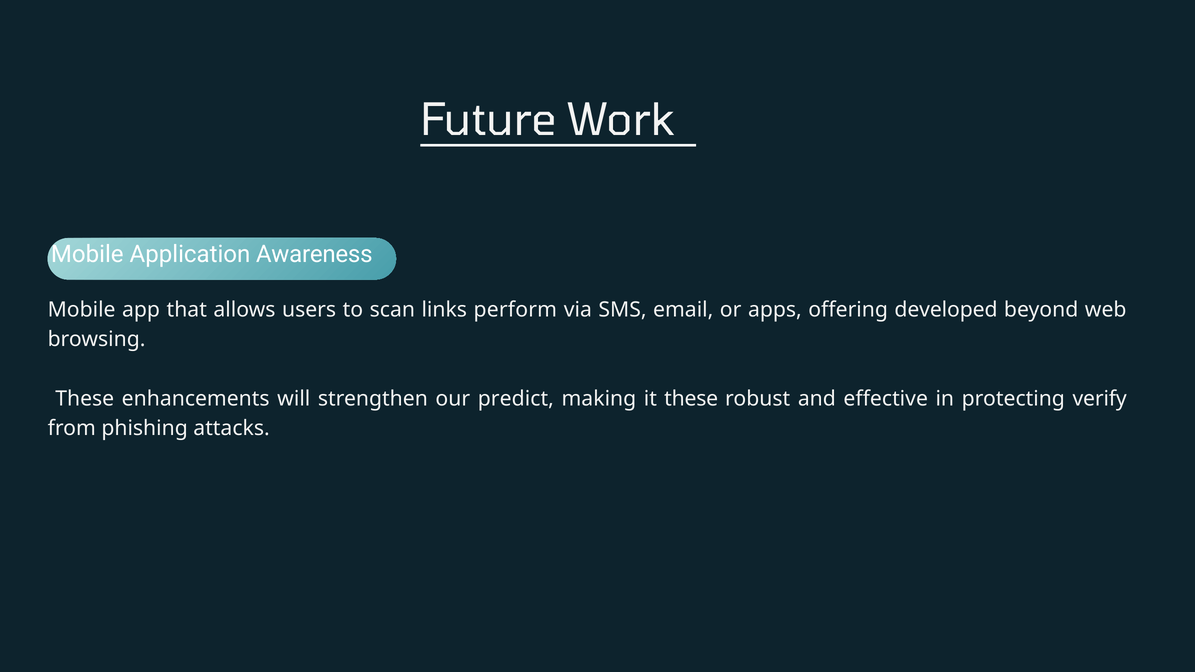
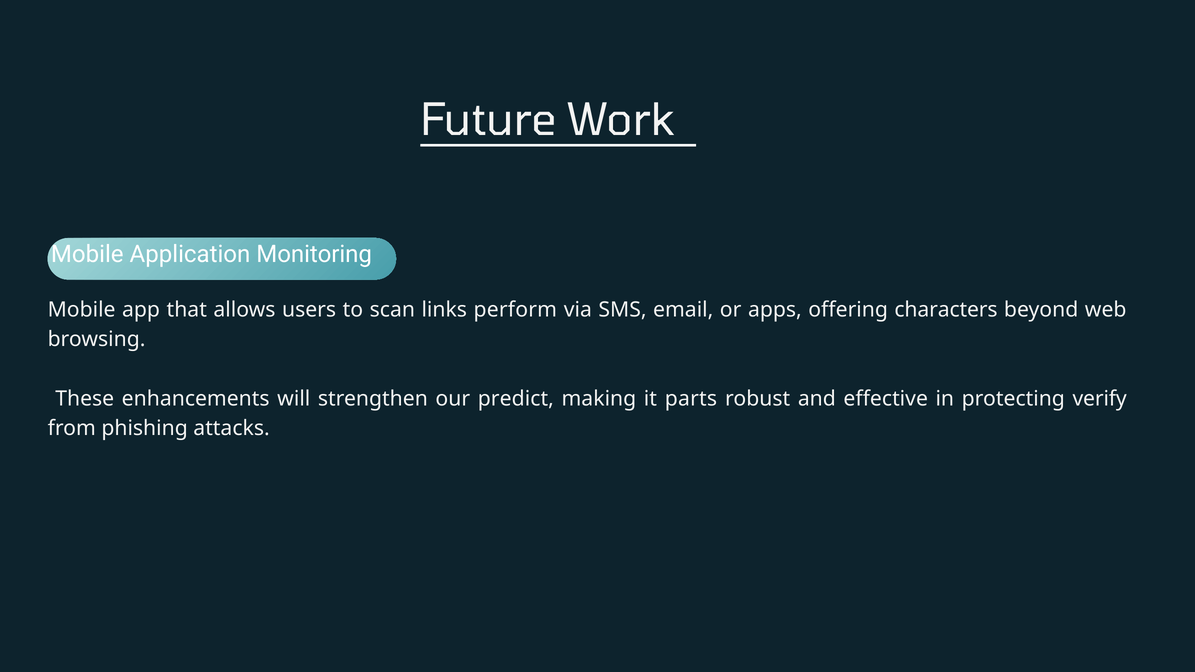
Awareness: Awareness -> Monitoring (314, 255)
developed: developed -> characters (946, 310)
it these: these -> parts (691, 399)
